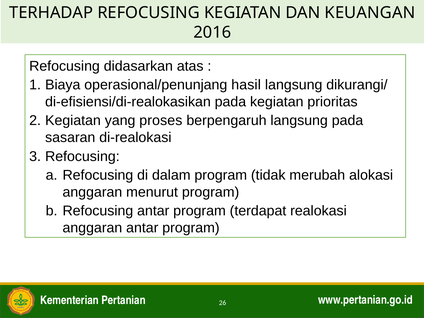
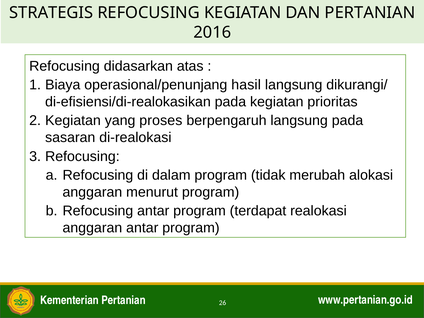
TERHADAP: TERHADAP -> STRATEGIS (51, 13)
DAN KEUANGAN: KEUANGAN -> PERTANIAN (370, 13)
